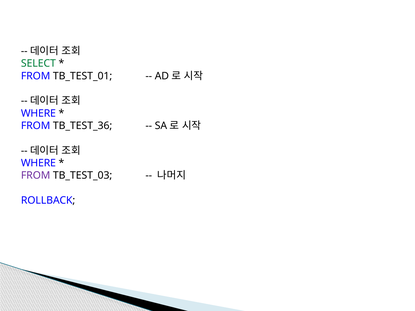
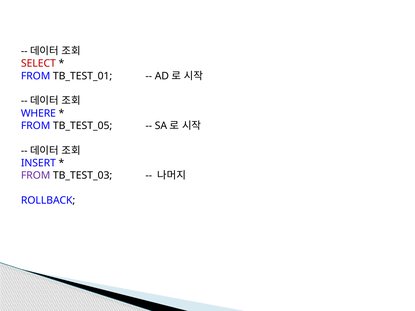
SELECT colour: green -> red (38, 64)
TB_TEST_36: TB_TEST_36 -> TB_TEST_05 (83, 126)
WHERE: WHERE -> INSERT (38, 163)
